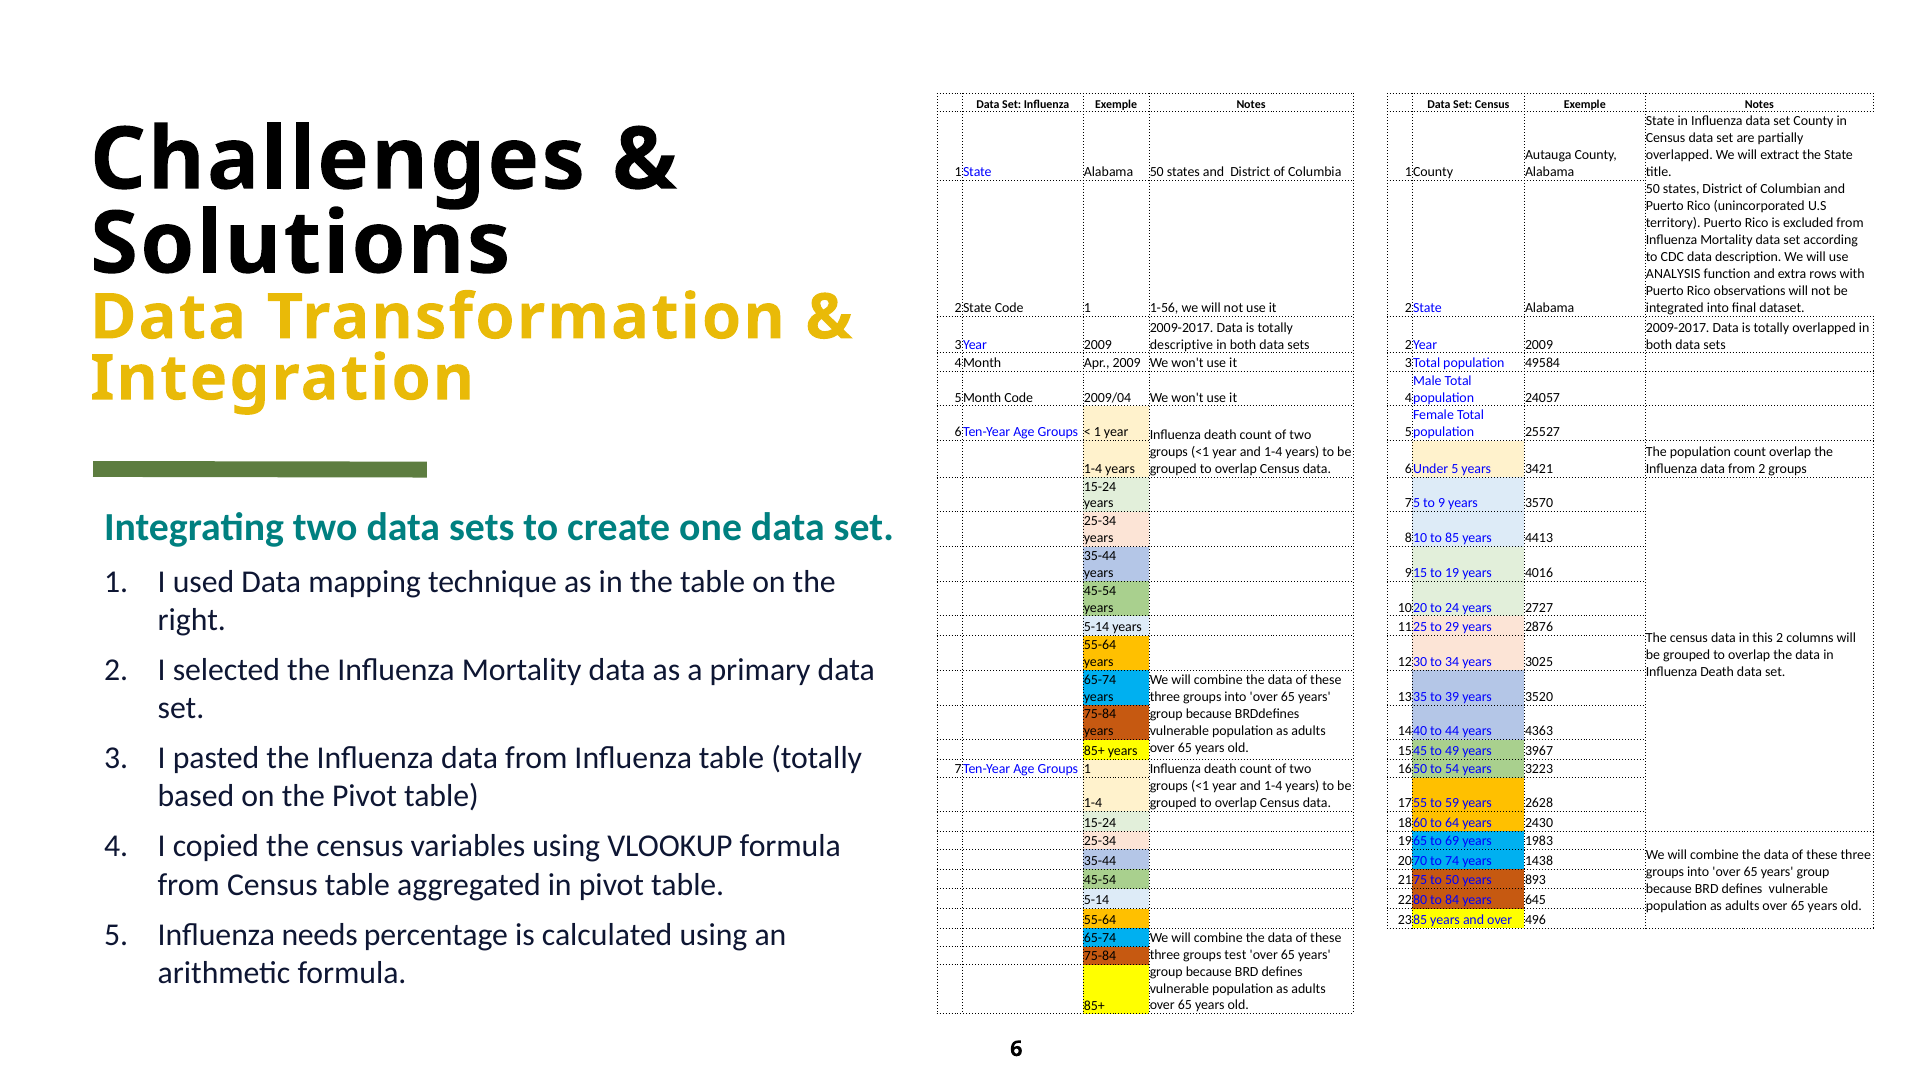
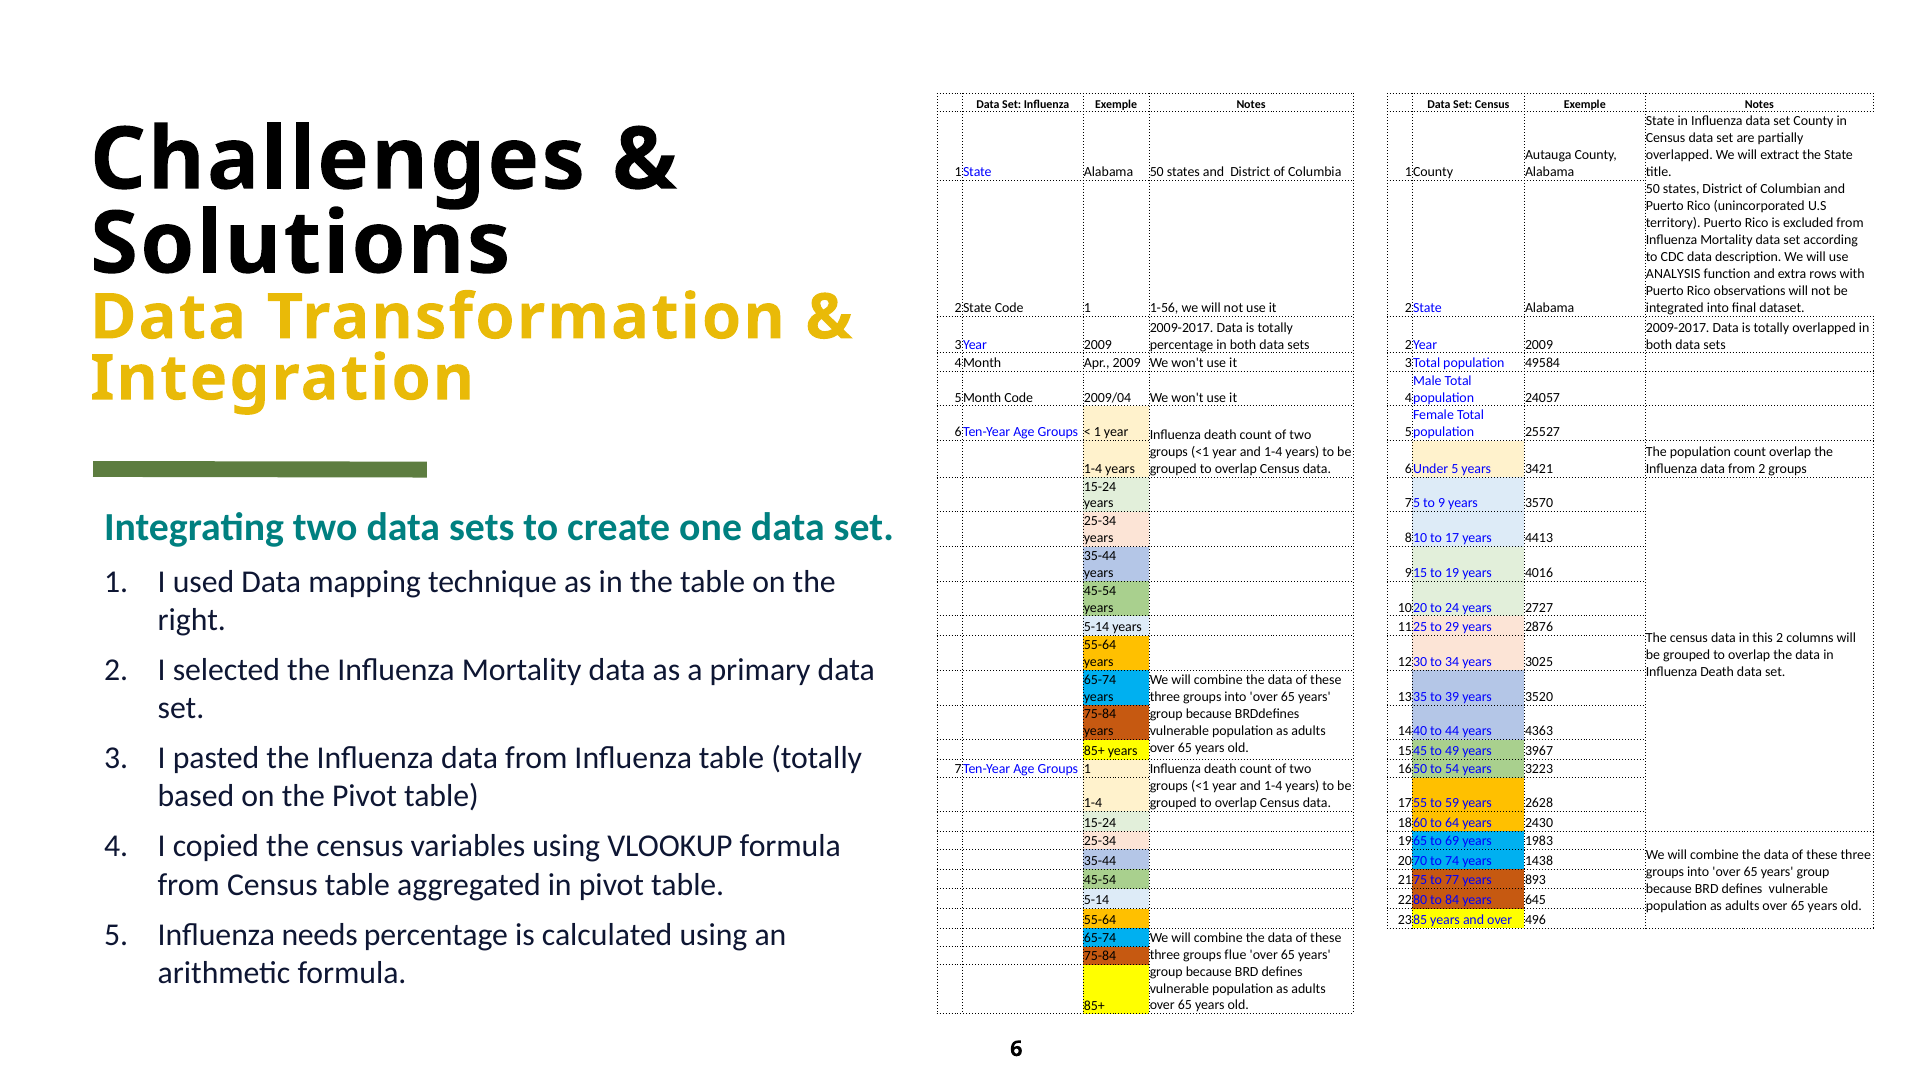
descriptive: descriptive -> percentage (1181, 345)
85: 85 -> 17 (1452, 538)
to 50: 50 -> 77 (1452, 881)
test: test -> flue (1235, 955)
